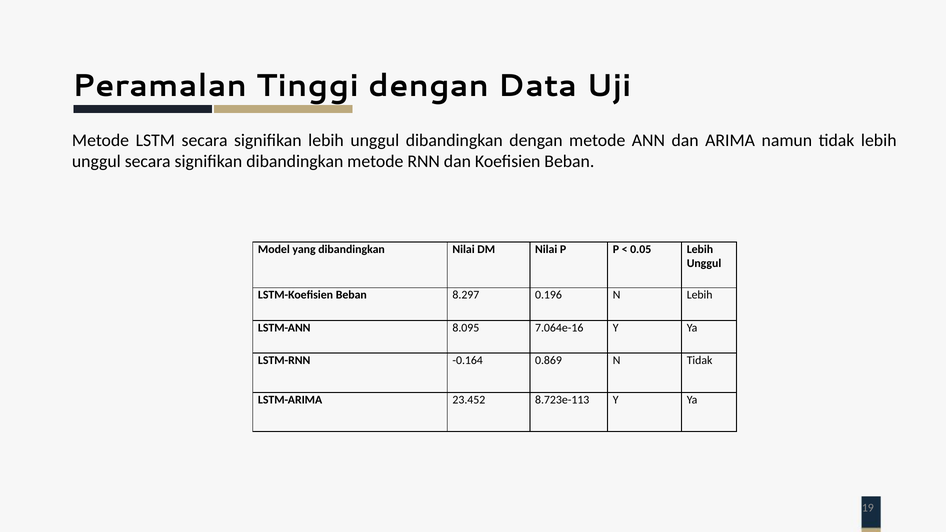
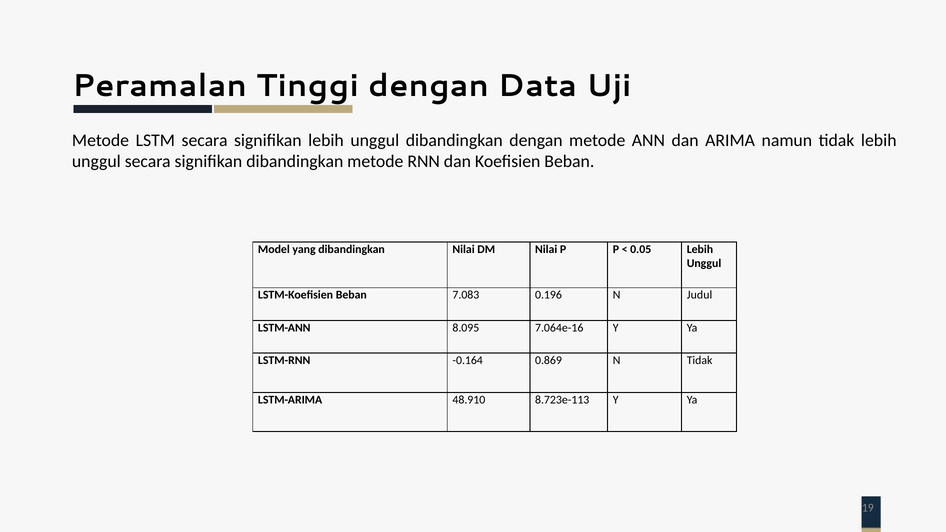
8.297: 8.297 -> 7.083 (466, 295)
N Lebih: Lebih -> Judul (700, 295)
23.452: 23.452 -> 48.910 (469, 400)
